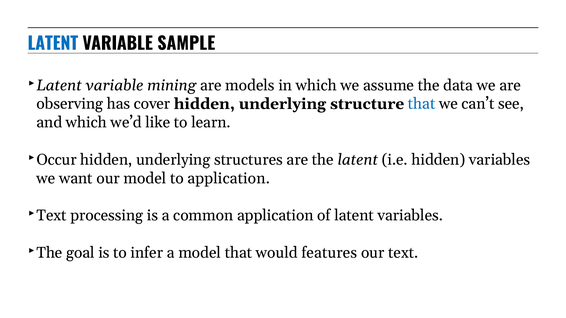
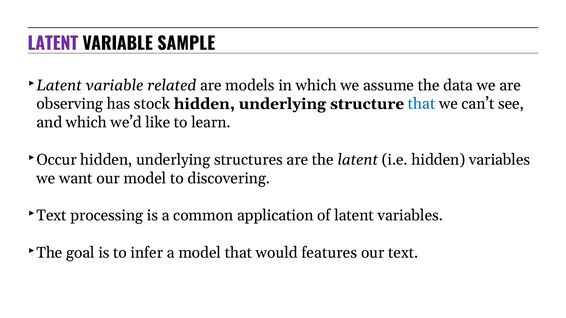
LATENT colour: blue -> purple (53, 44)
mining: mining -> related (172, 85)
cover: cover -> stock (152, 104)
to application: application -> discovering (229, 178)
